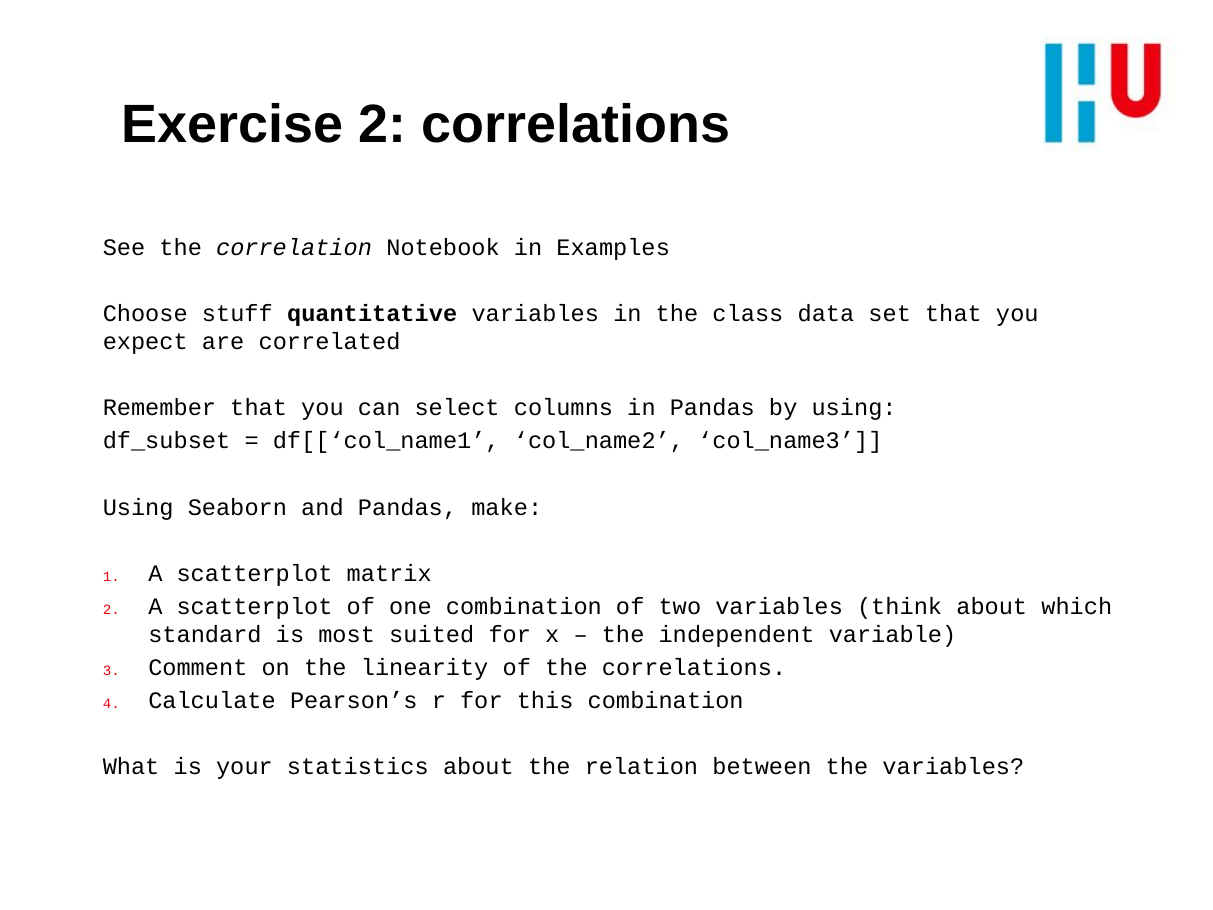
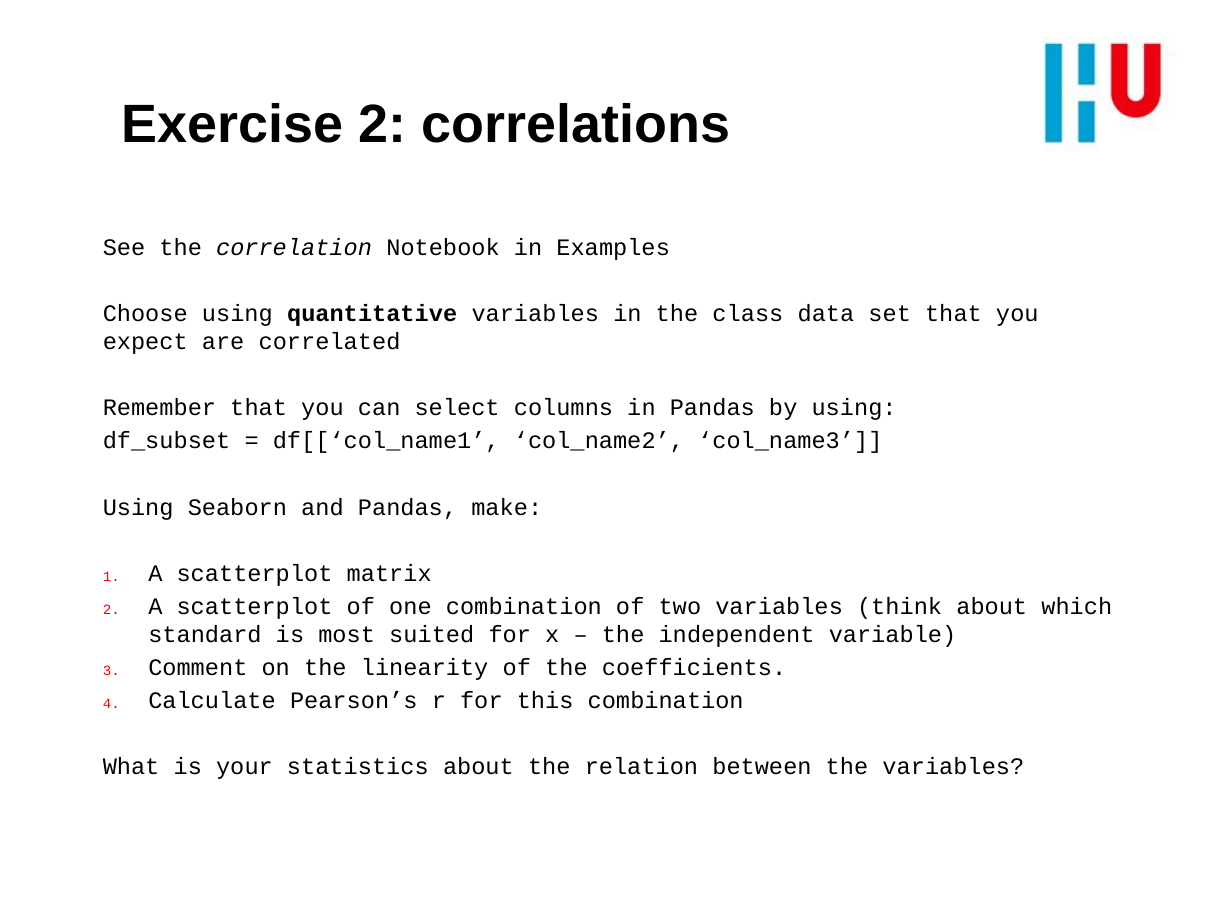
Choose stuff: stuff -> using (237, 314)
the correlations: correlations -> coefficients (694, 668)
